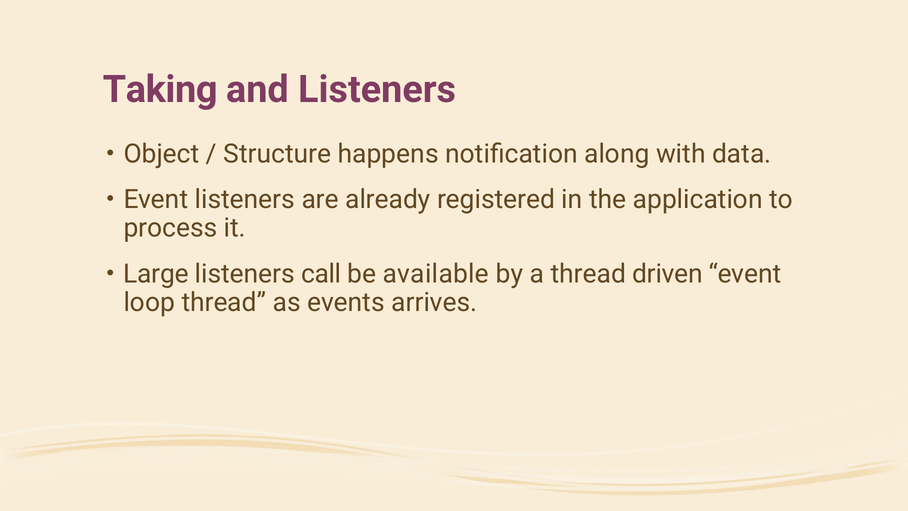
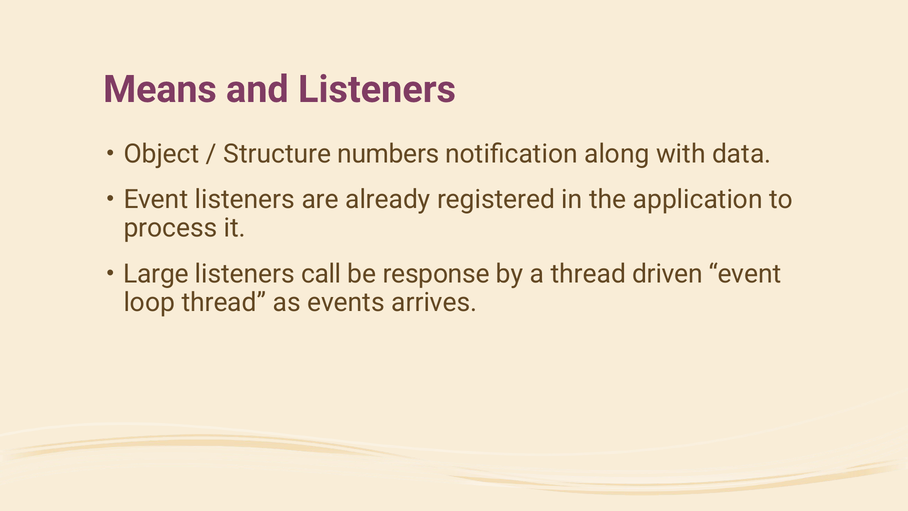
Taking: Taking -> Means (160, 89)
happens: happens -> numbers (388, 154)
available: available -> response (436, 274)
